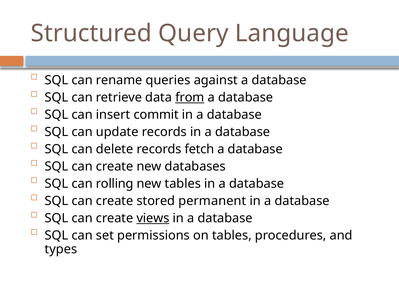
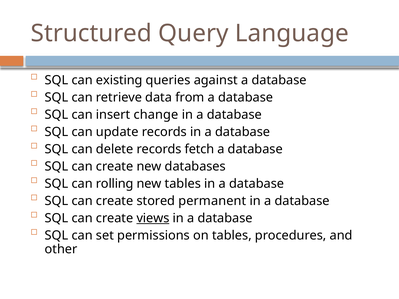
rename: rename -> existing (119, 80)
from underline: present -> none (190, 98)
commit: commit -> change (156, 115)
types: types -> other (61, 249)
